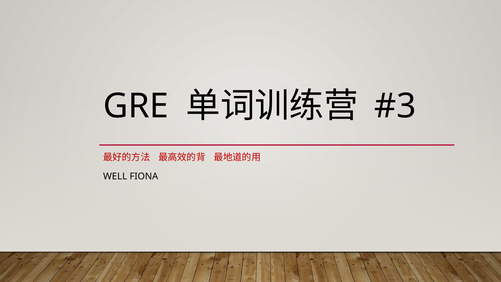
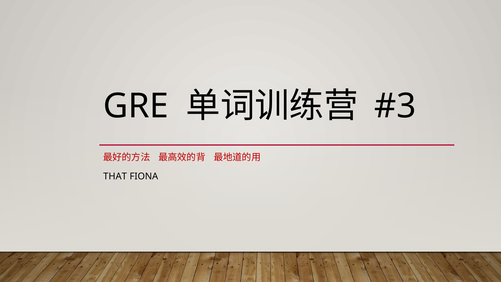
WELL: WELL -> THAT (115, 176)
